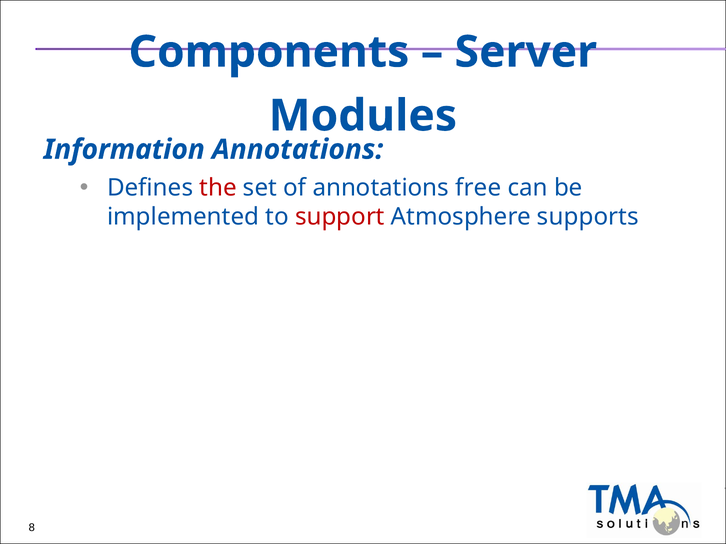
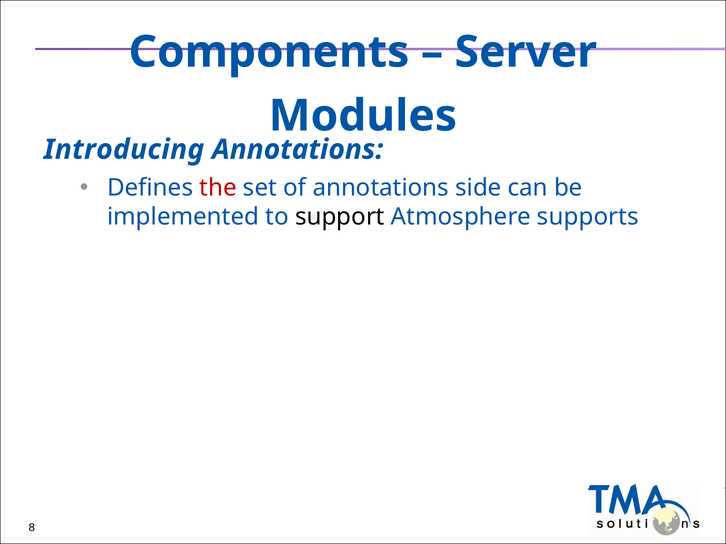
Information: Information -> Introducing (124, 150)
free: free -> side (478, 188)
support colour: red -> black (340, 217)
